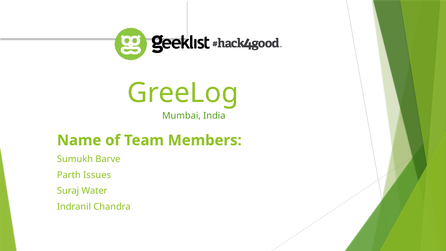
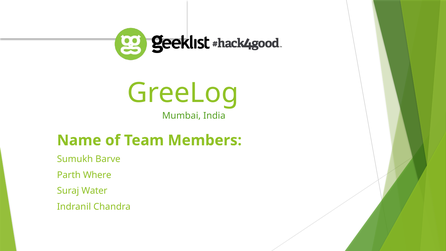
Issues: Issues -> Where (97, 175)
